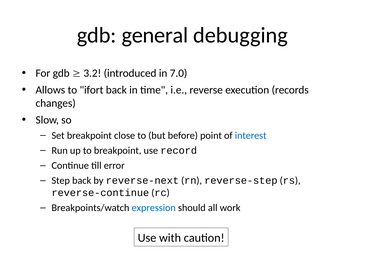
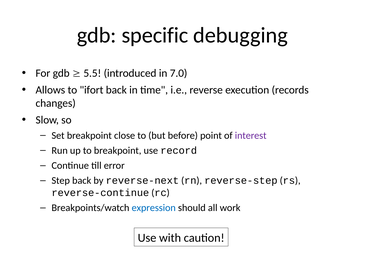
general: general -> specific (155, 35)
3.2: 3.2 -> 5.5 (92, 73)
interest colour: blue -> purple (251, 135)
